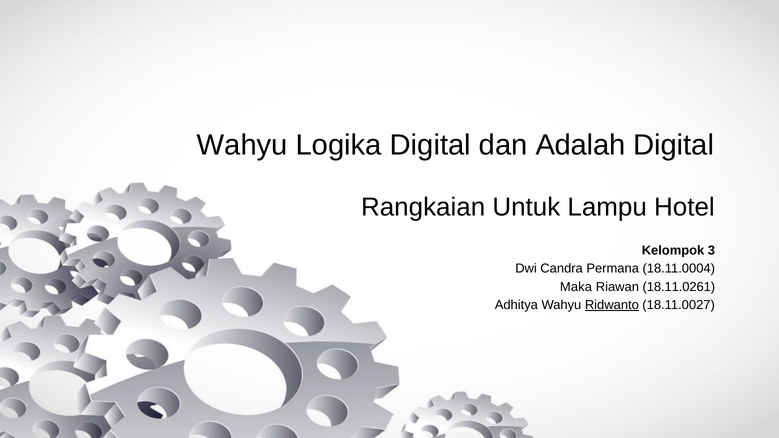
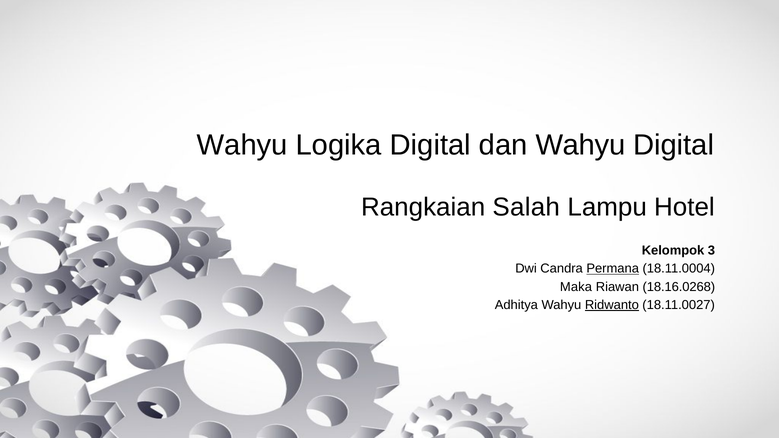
dan Adalah: Adalah -> Wahyu (581, 145)
Untuk: Untuk -> Salah (526, 207)
Permana underline: none -> present (613, 269)
18.11.0261: 18.11.0261 -> 18.16.0268 (679, 287)
